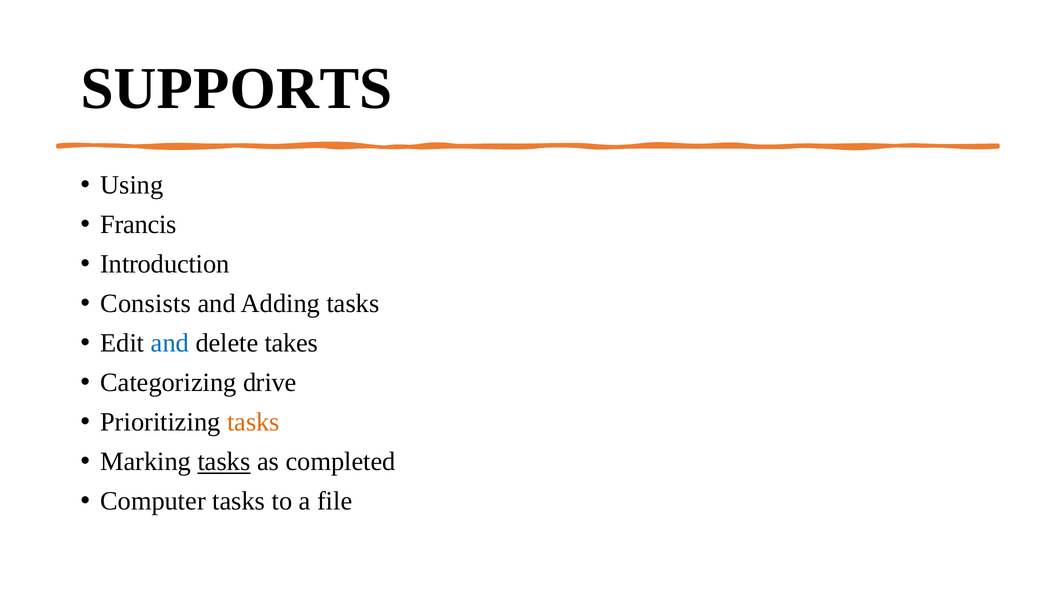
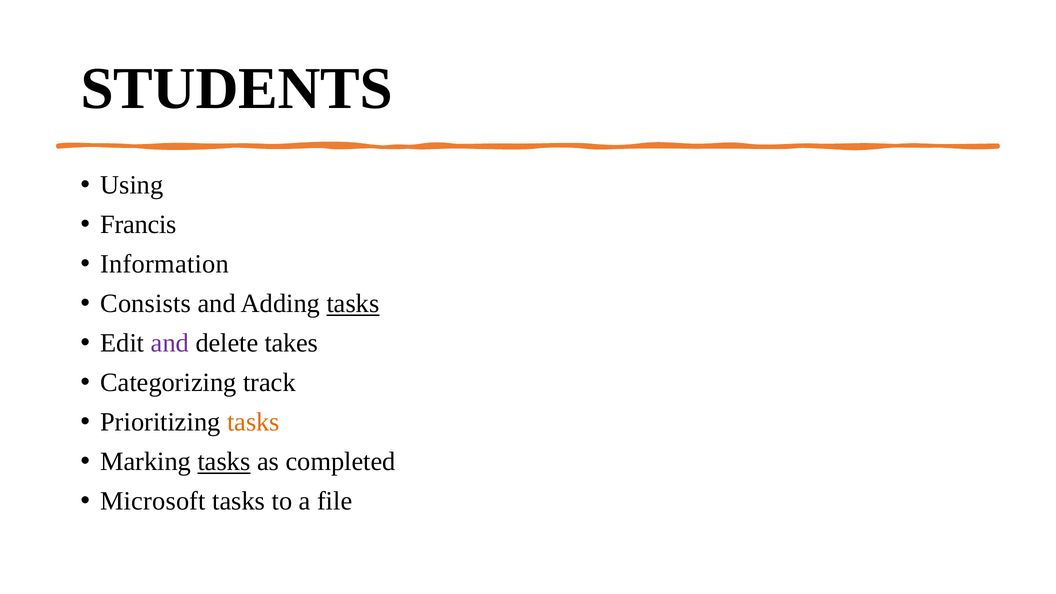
SUPPORTS: SUPPORTS -> STUDENTS (237, 89)
Introduction: Introduction -> Information (165, 264)
tasks underline: none -> present (353, 304)
and colour: blue -> purple (170, 343)
drive: drive -> track (269, 383)
Computer: Computer -> Microsoft (153, 501)
